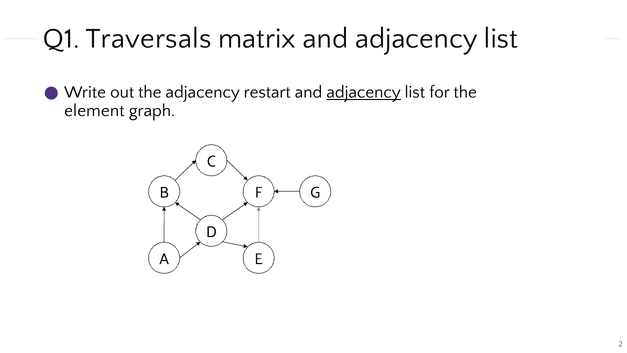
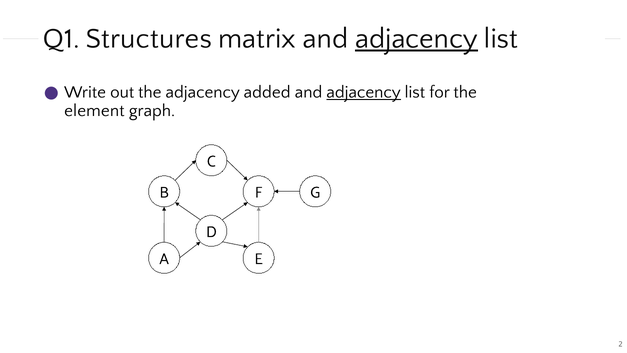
Traversals: Traversals -> Structures (149, 38)
adjacency underline: none -> present (416, 38)
restart: restart -> added (267, 92)
